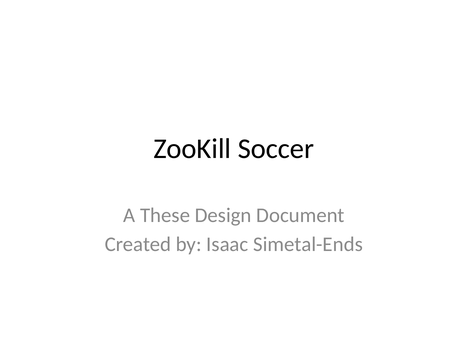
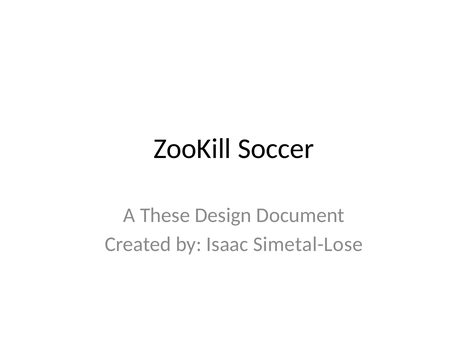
Simetal-Ends: Simetal-Ends -> Simetal-Lose (308, 244)
